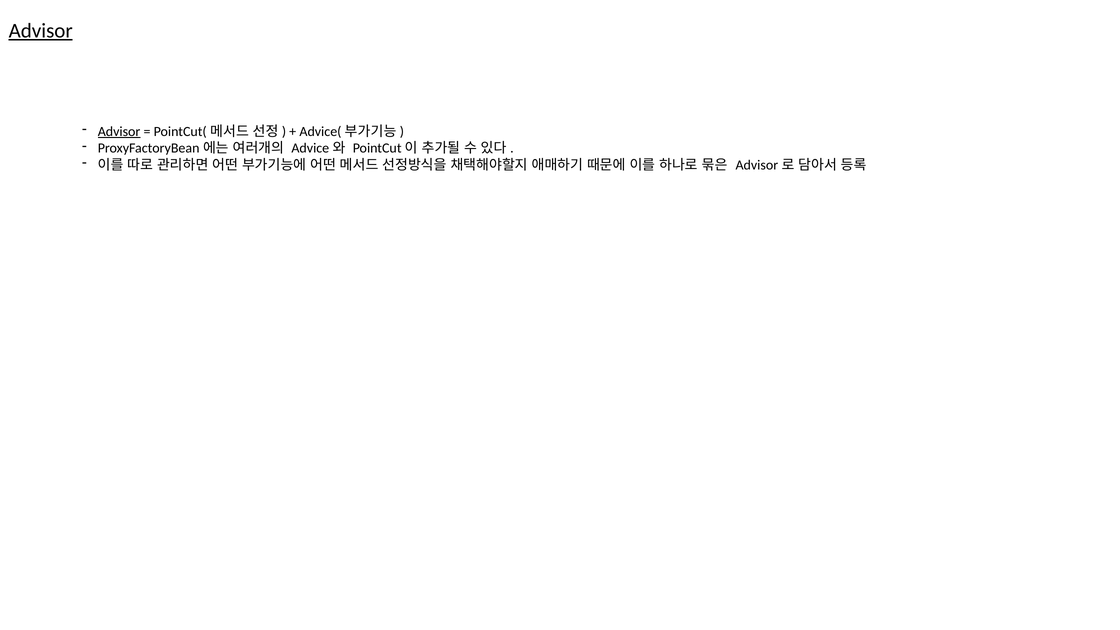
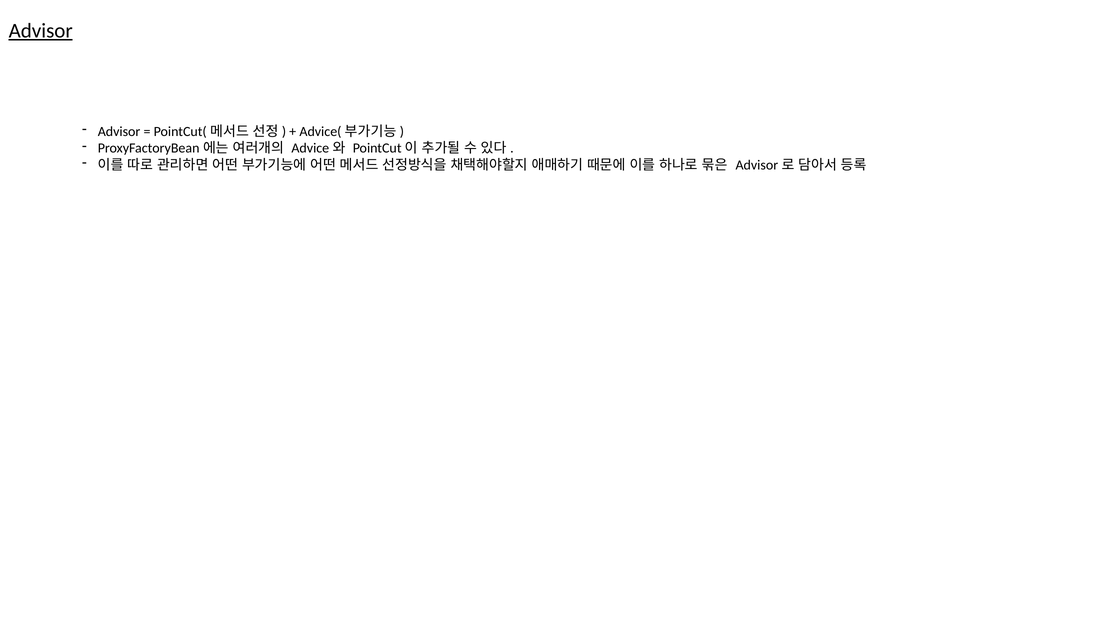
Advisor underline: present -> none (119, 131)
